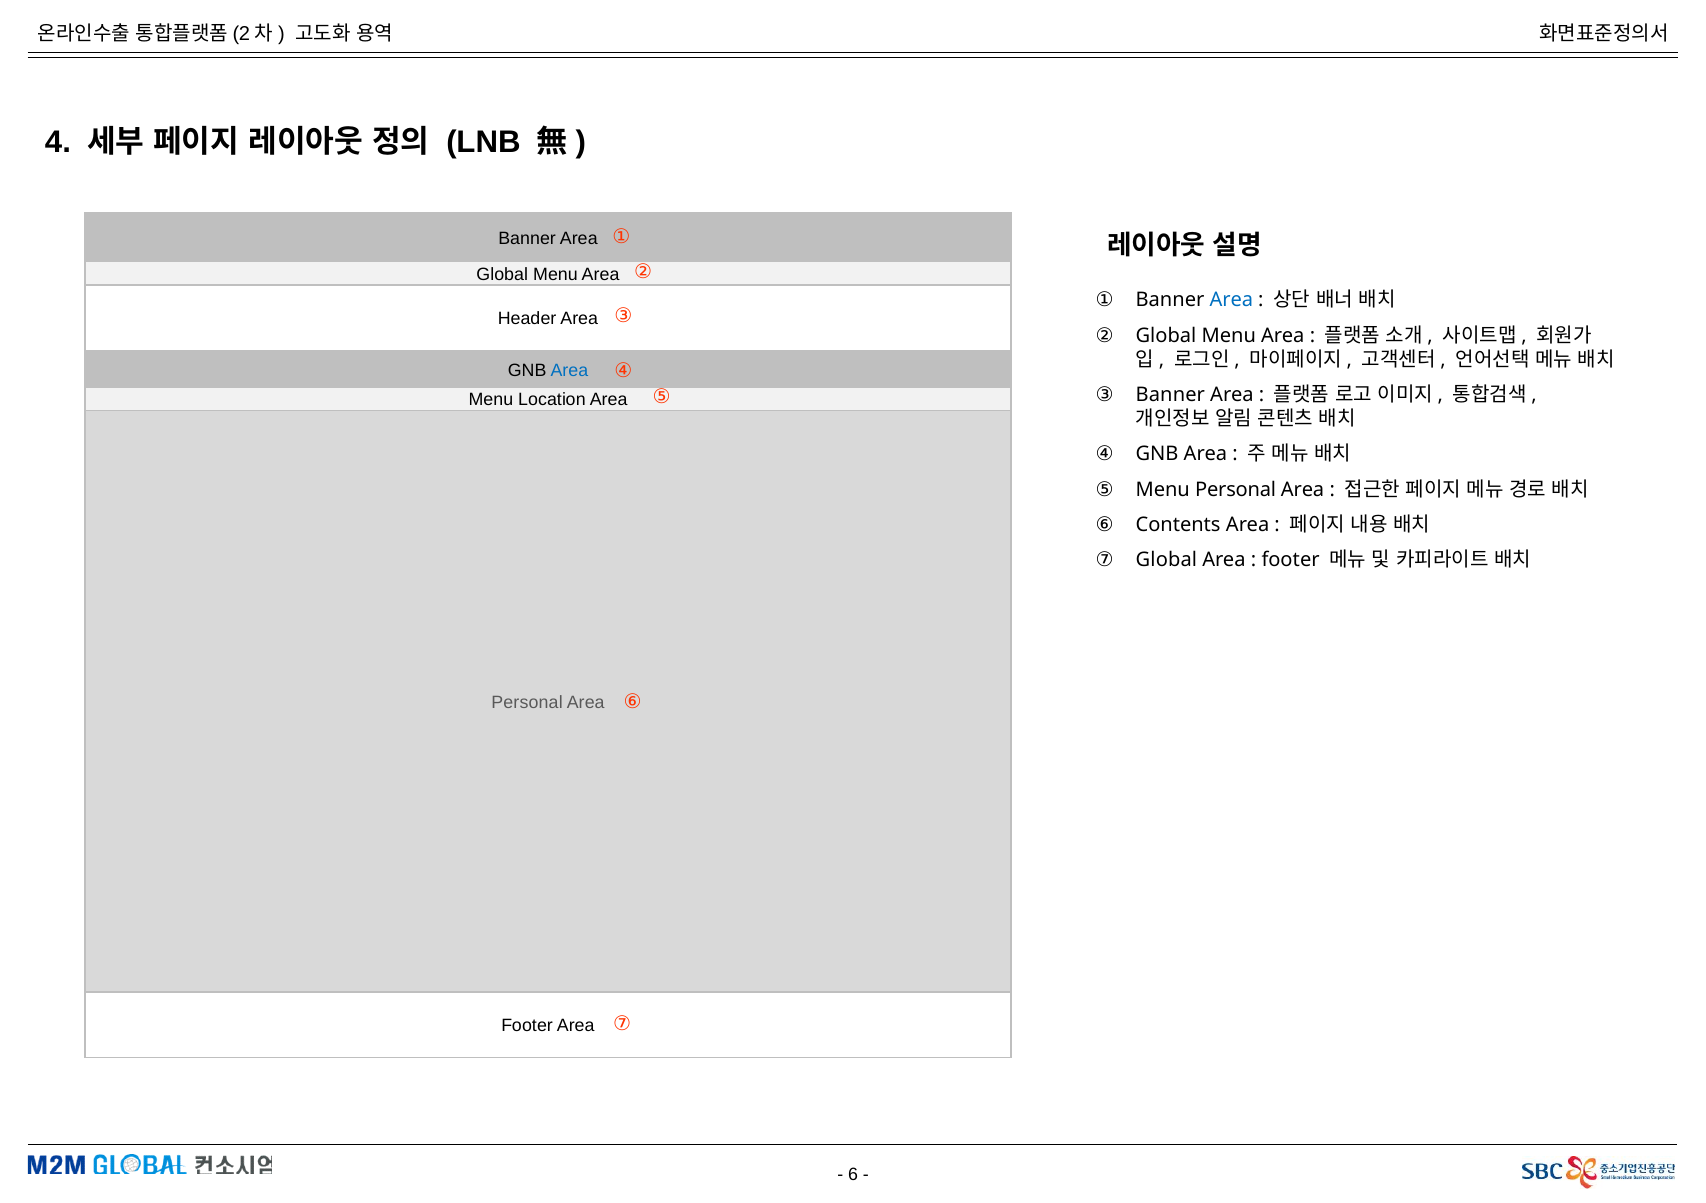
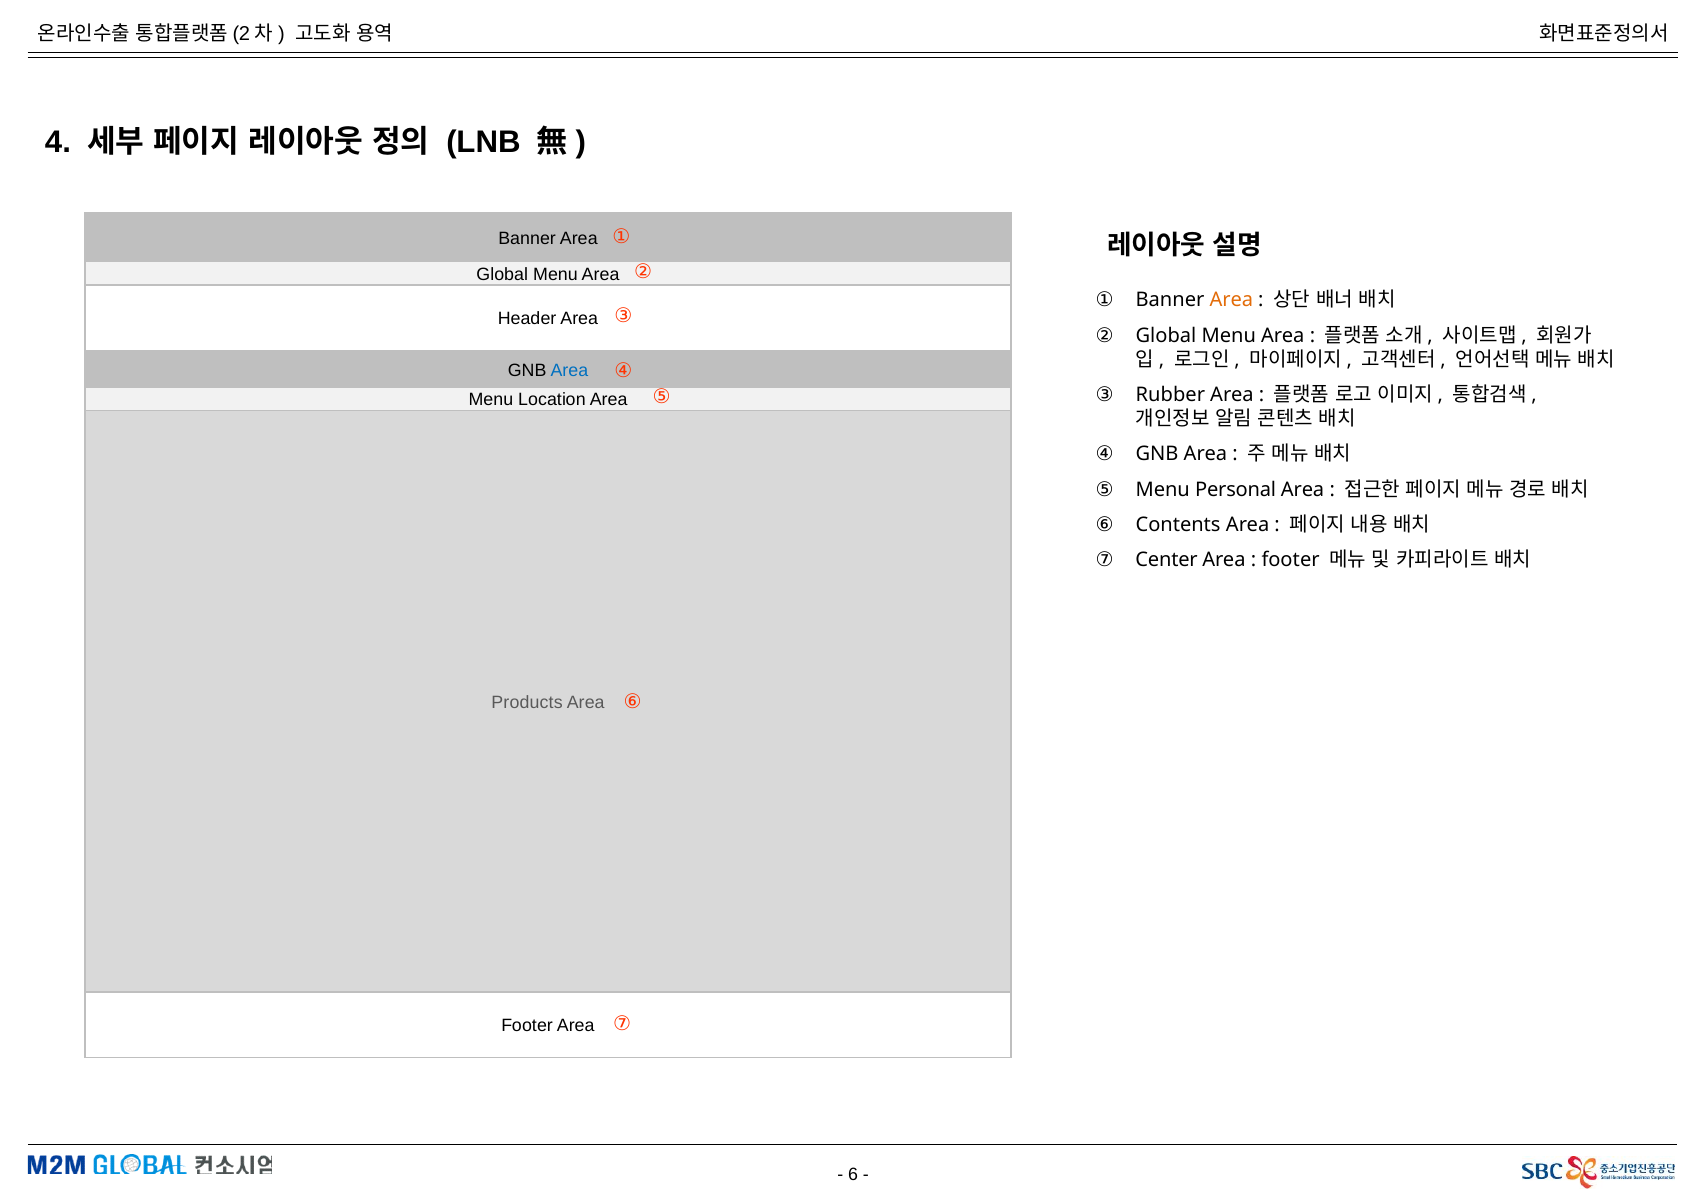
Area colour: blue -> orange (1231, 300)
③ Banner: Banner -> Rubber (1170, 395)
⑦ Global: Global -> Center (1167, 560)
Personal: Personal -> Products (527, 703)
